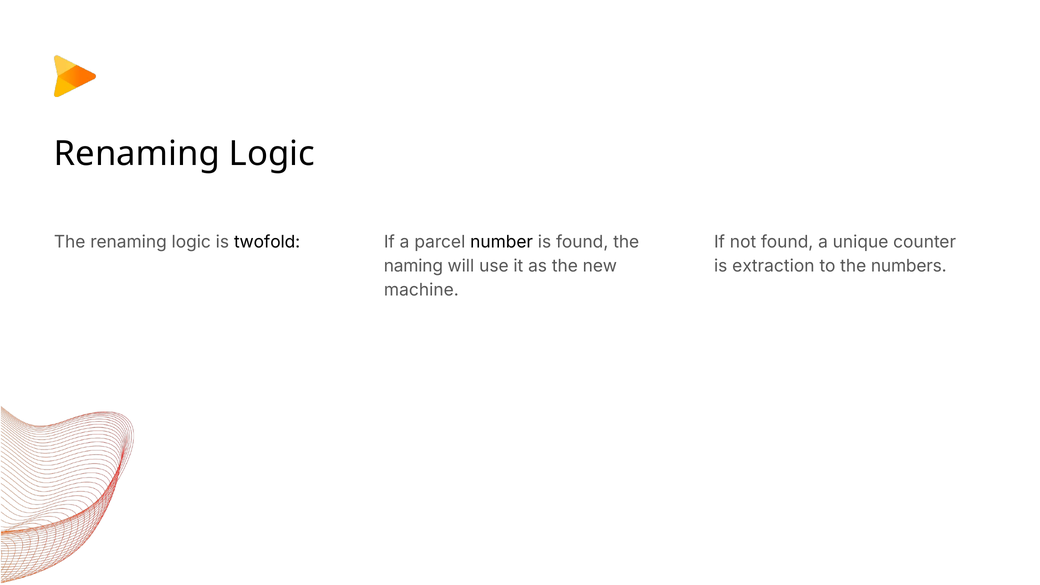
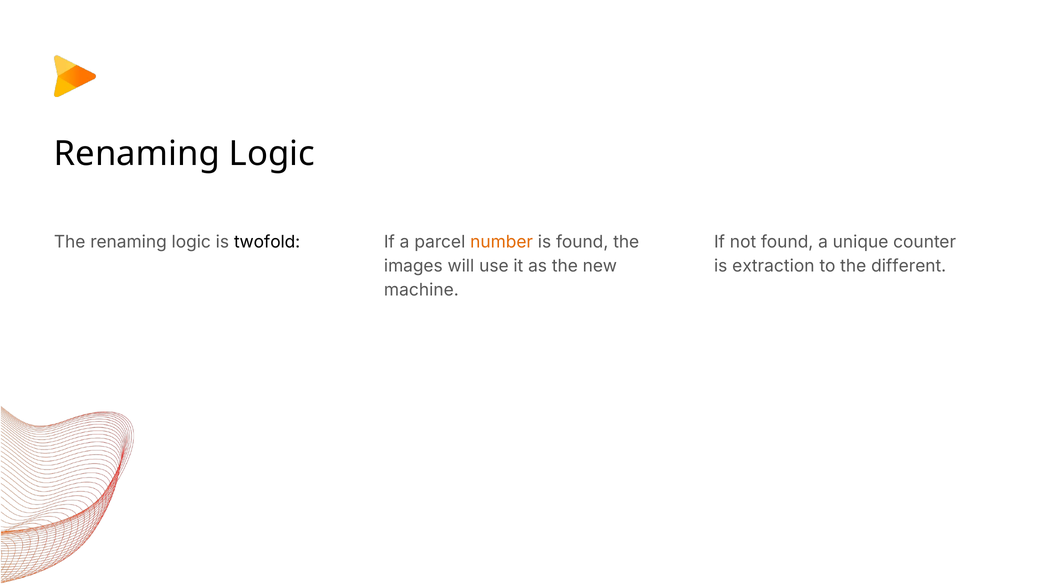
number colour: black -> orange (502, 242)
naming: naming -> images (413, 266)
numbers: numbers -> different (909, 266)
